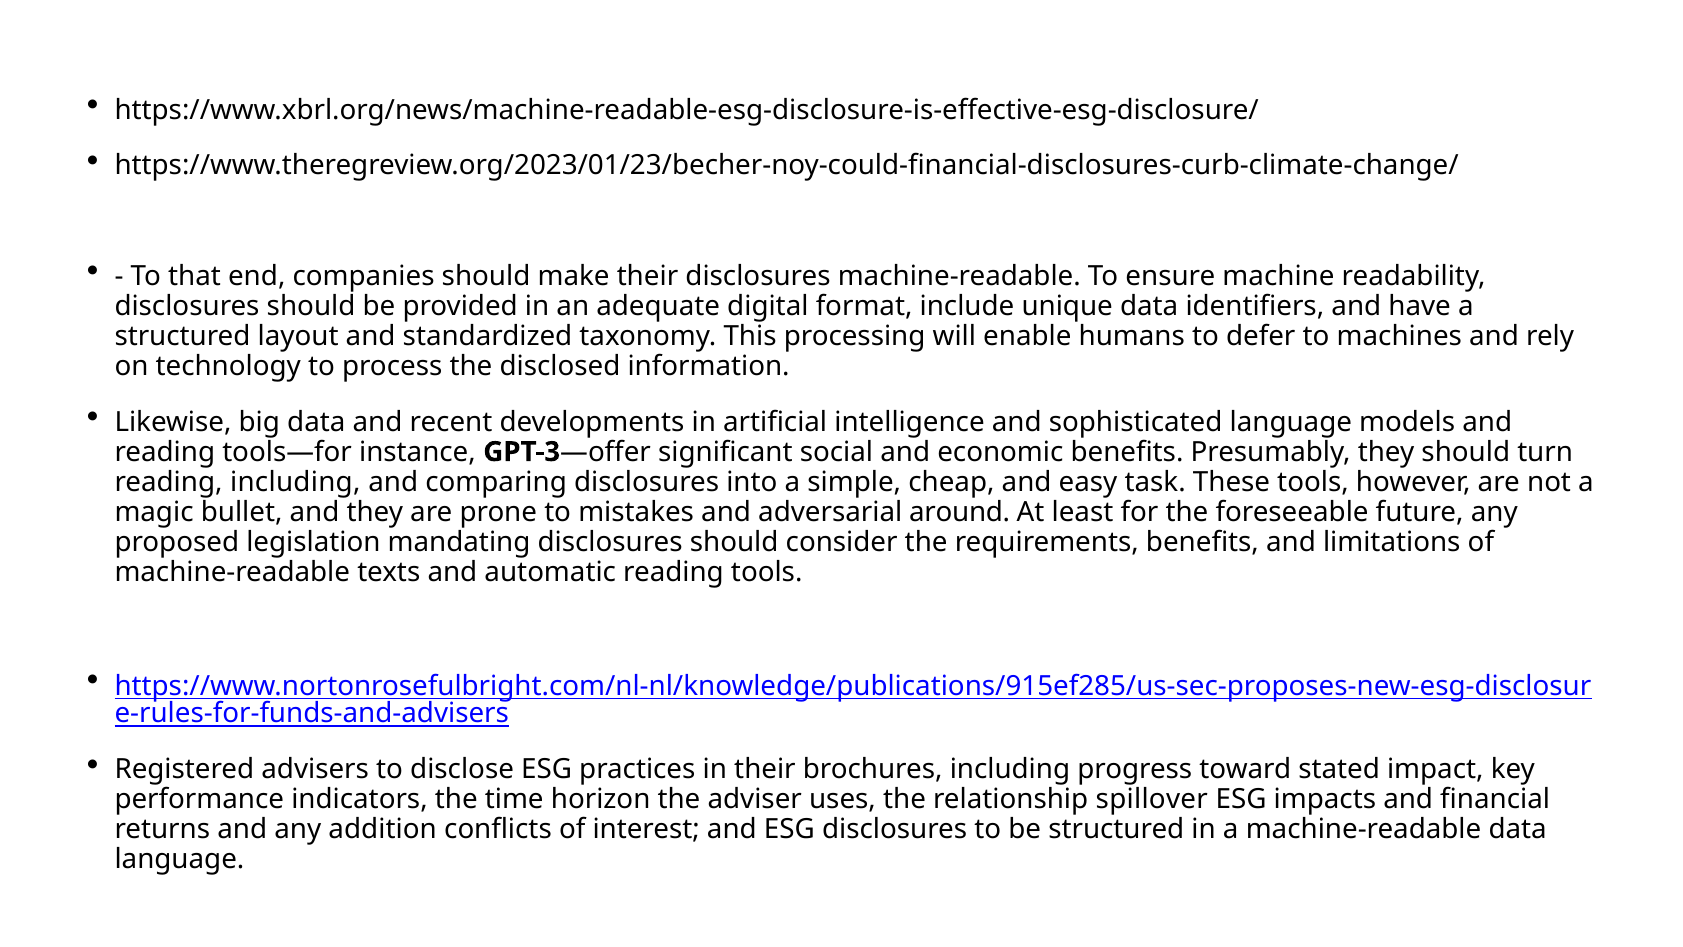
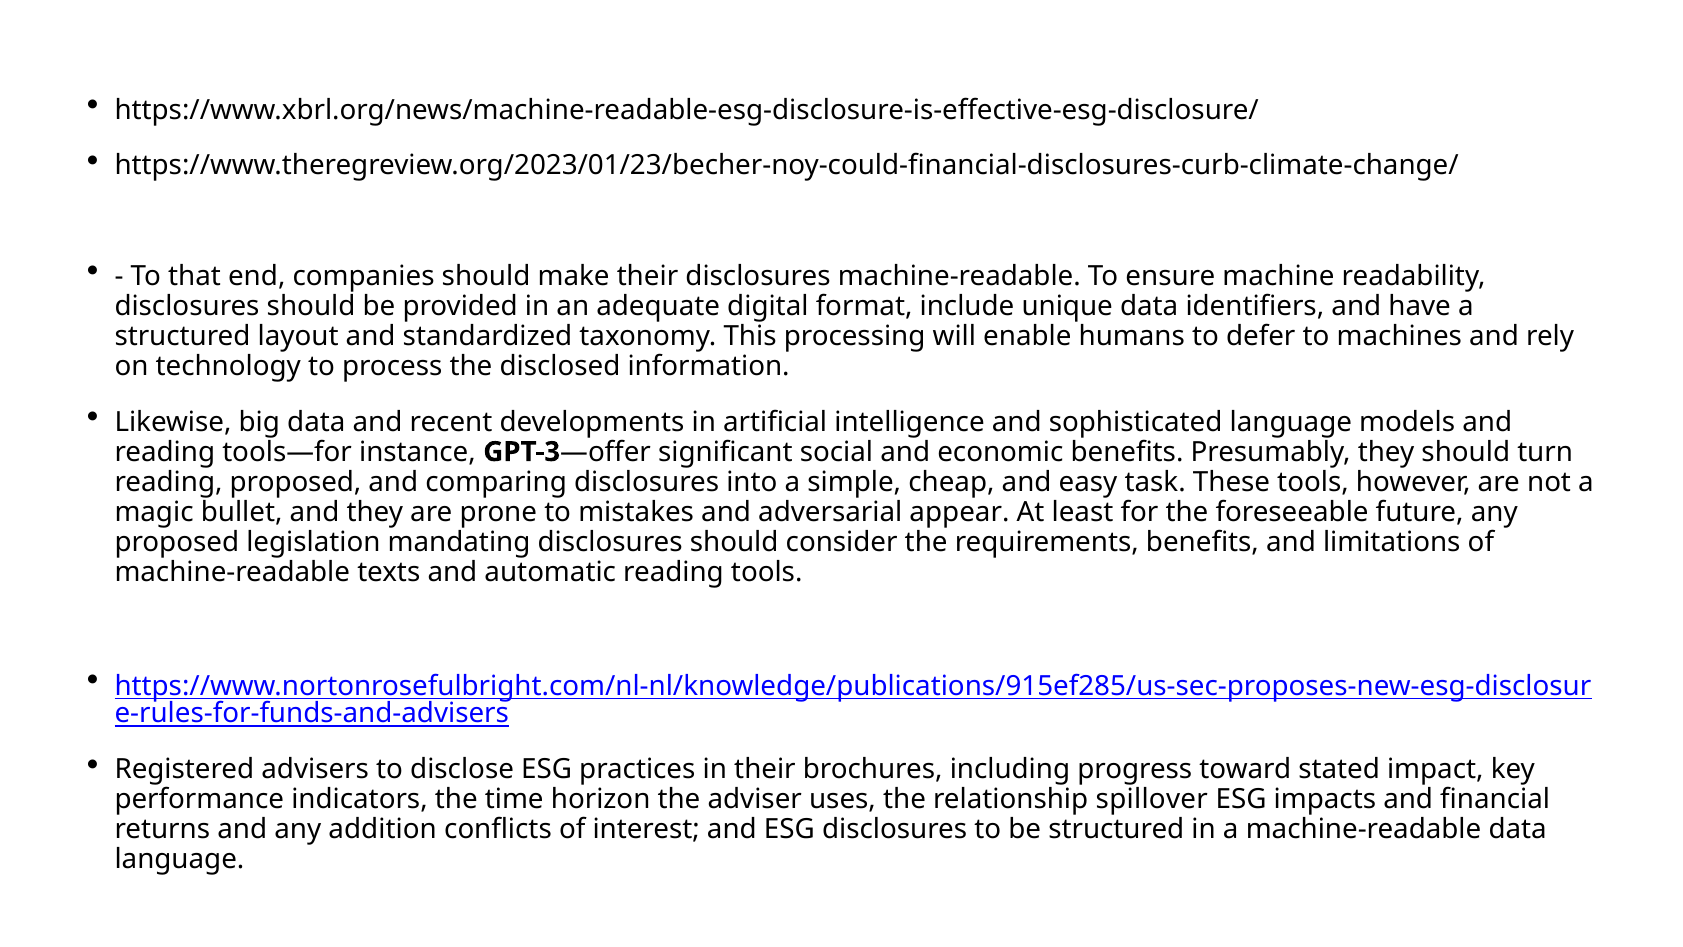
reading including: including -> proposed (296, 482)
around: around -> appear (959, 512)
